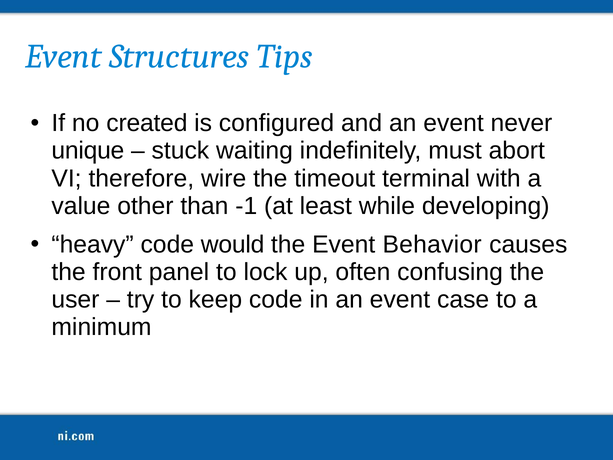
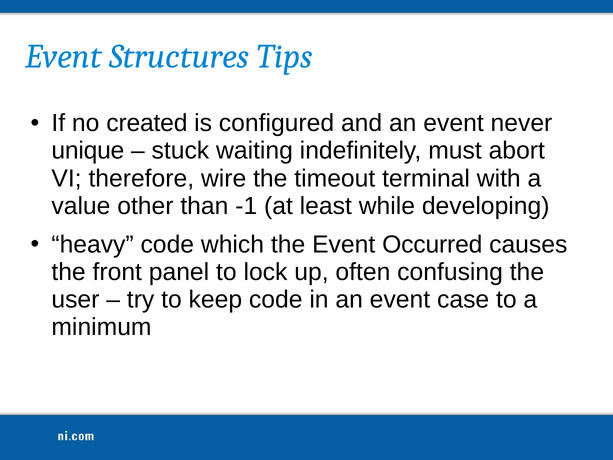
would: would -> which (232, 244)
Behavior: Behavior -> Occurred (432, 244)
